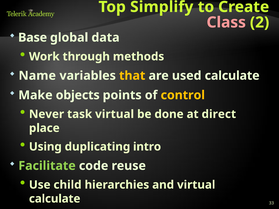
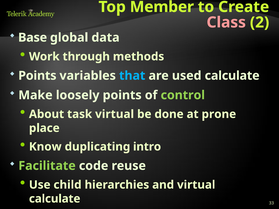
Simplify: Simplify -> Member (162, 7)
Name: Name -> Points (37, 76)
that colour: yellow -> light blue (132, 76)
objects: objects -> loosely (78, 95)
control colour: yellow -> light green (183, 95)
Never: Never -> About (47, 114)
direct: direct -> prone (219, 114)
Using: Using -> Know (45, 147)
